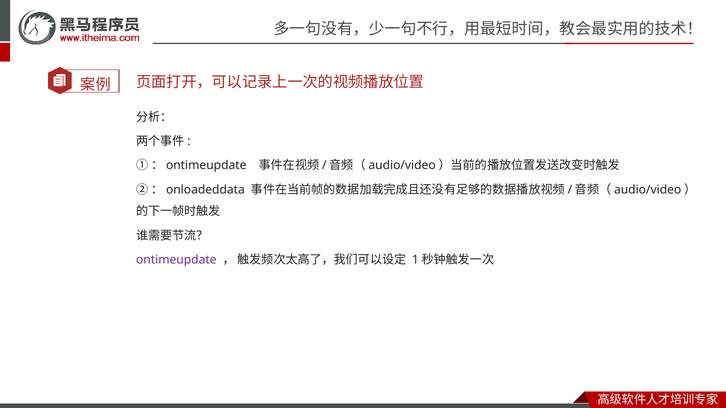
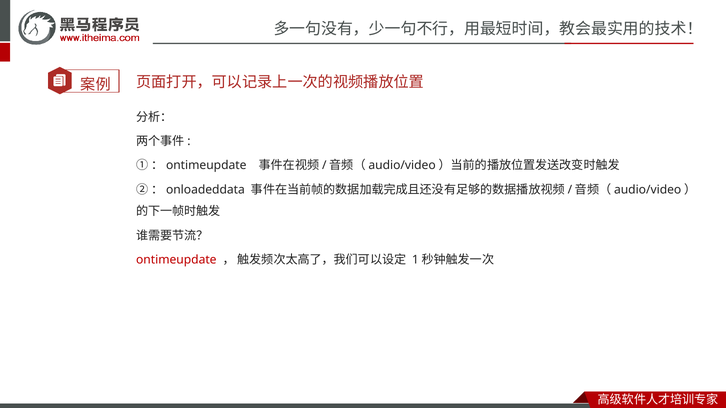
ontimeupdate colour: purple -> red (176, 260)
